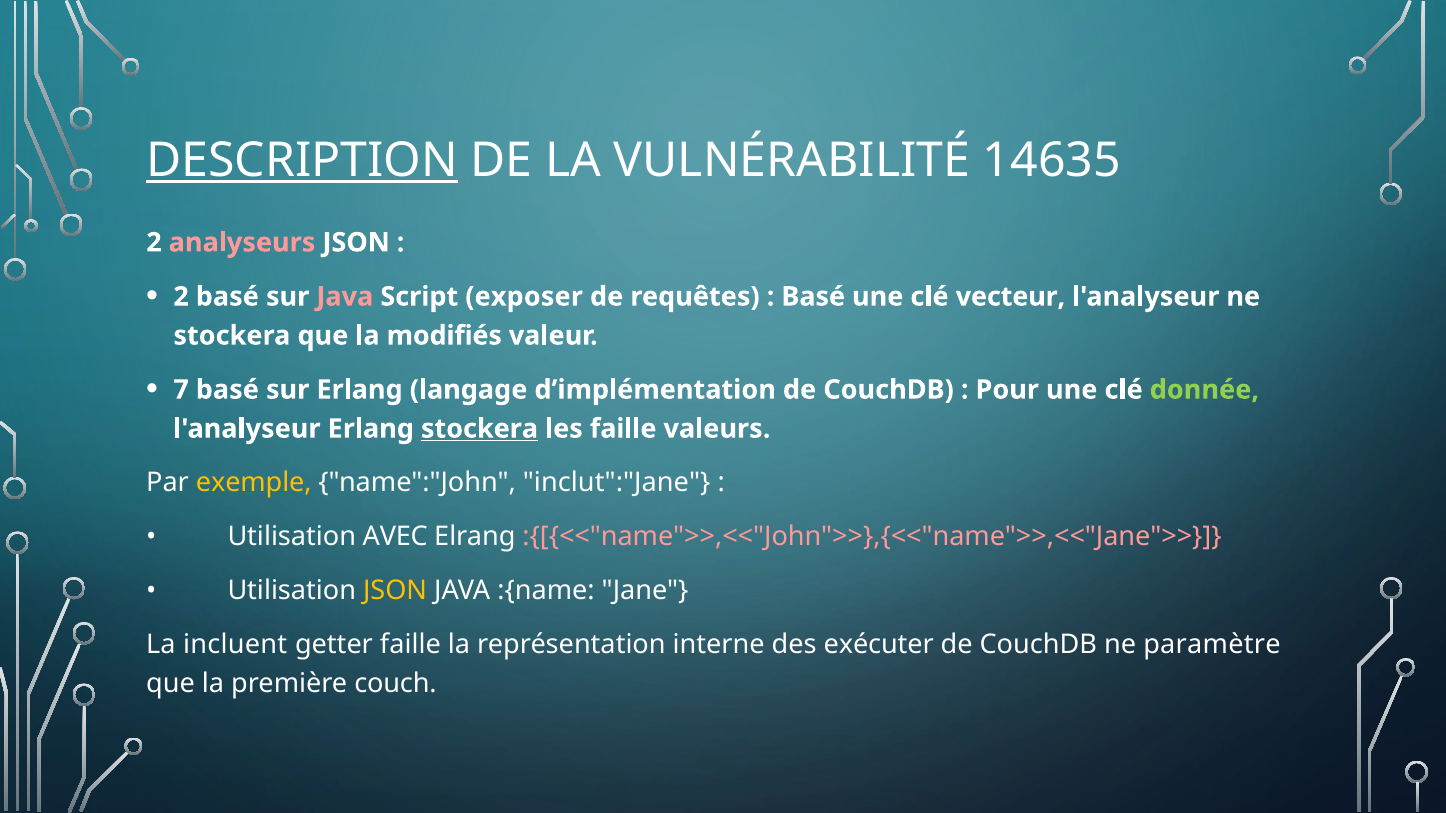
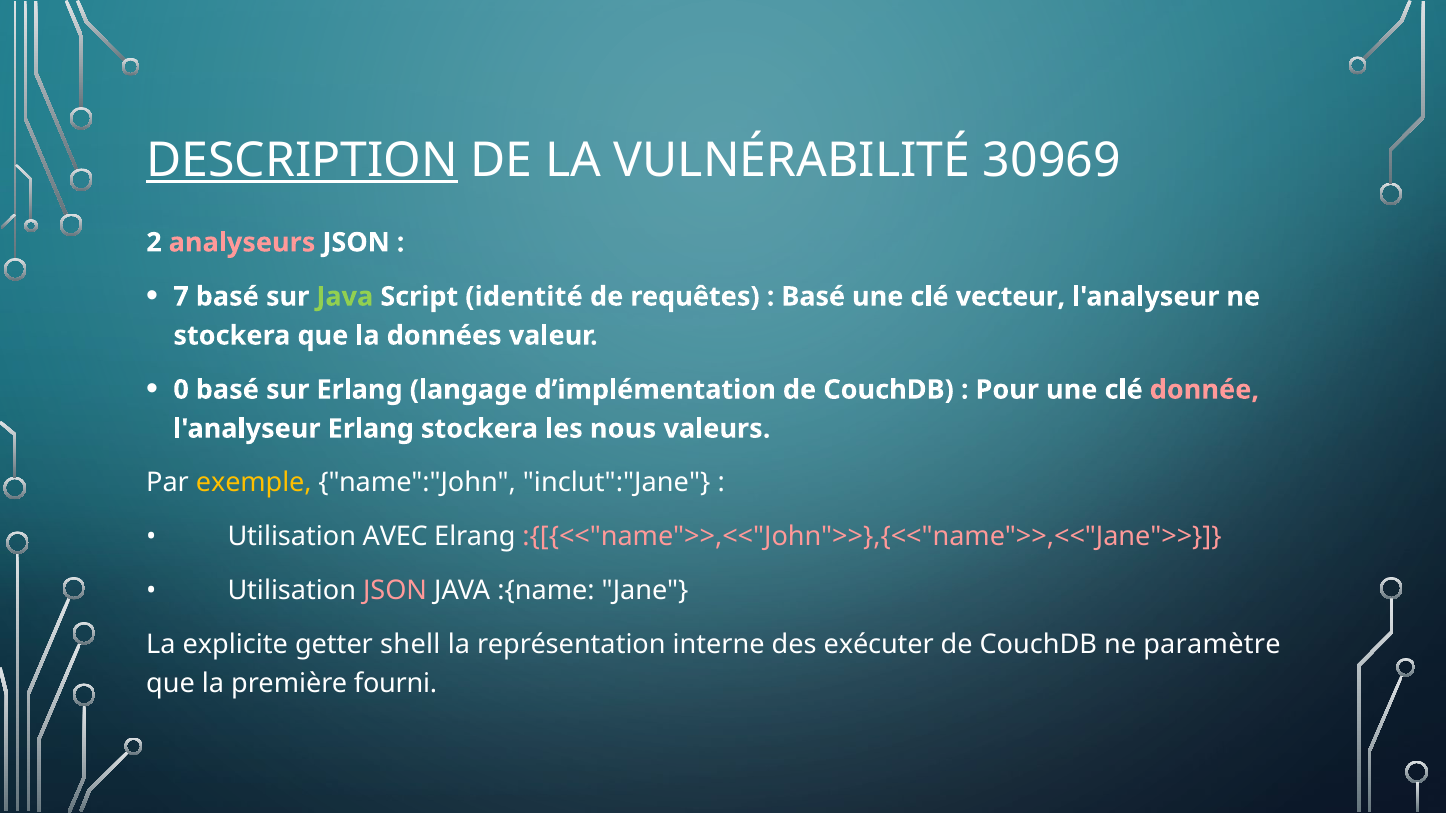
14635: 14635 -> 30969 (1052, 161)
2: 2 -> 7 (181, 297)
Java colour: pink -> light green (345, 297)
exposer: exposer -> identité (524, 297)
modifiés: modifiés -> données (444, 336)
7: 7 -> 0 (181, 390)
donnée colour: light green -> pink (1204, 390)
stockera underline: present -> none (479, 429)
les faille: faille -> nous (623, 429)
JSON colour: yellow -> pink (395, 591)
incluent: incluent -> explicite (235, 645)
getter faille: faille -> shell (410, 645)
couch: couch -> fourni (396, 684)
